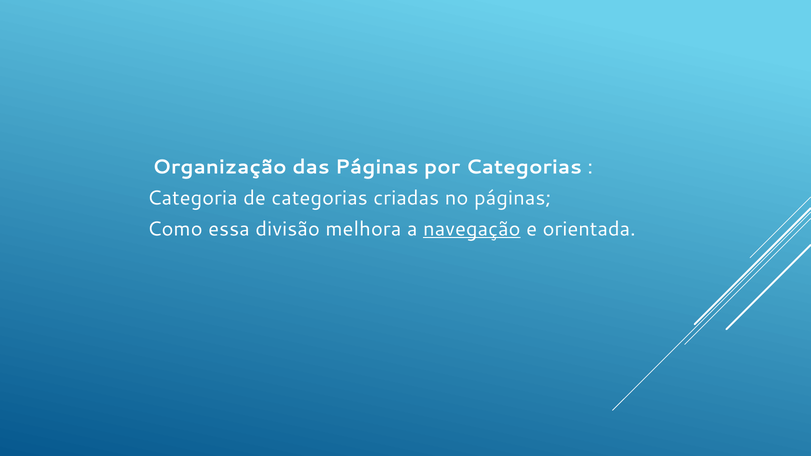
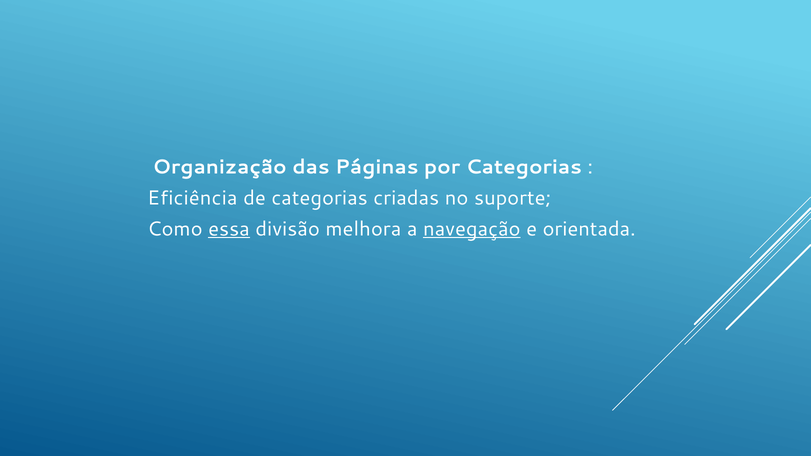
Categoria: Categoria -> Eficiência (192, 198)
no páginas: páginas -> suporte (513, 198)
essa underline: none -> present (229, 229)
